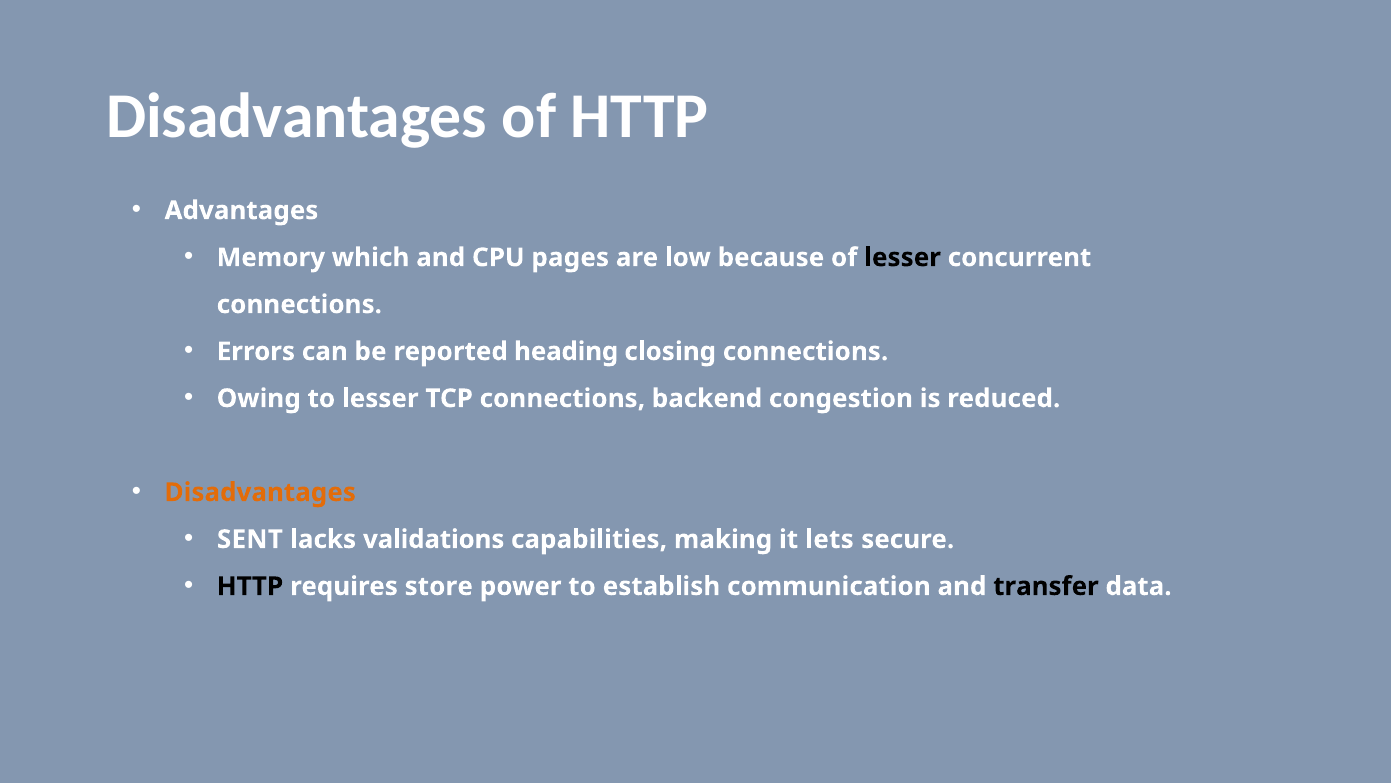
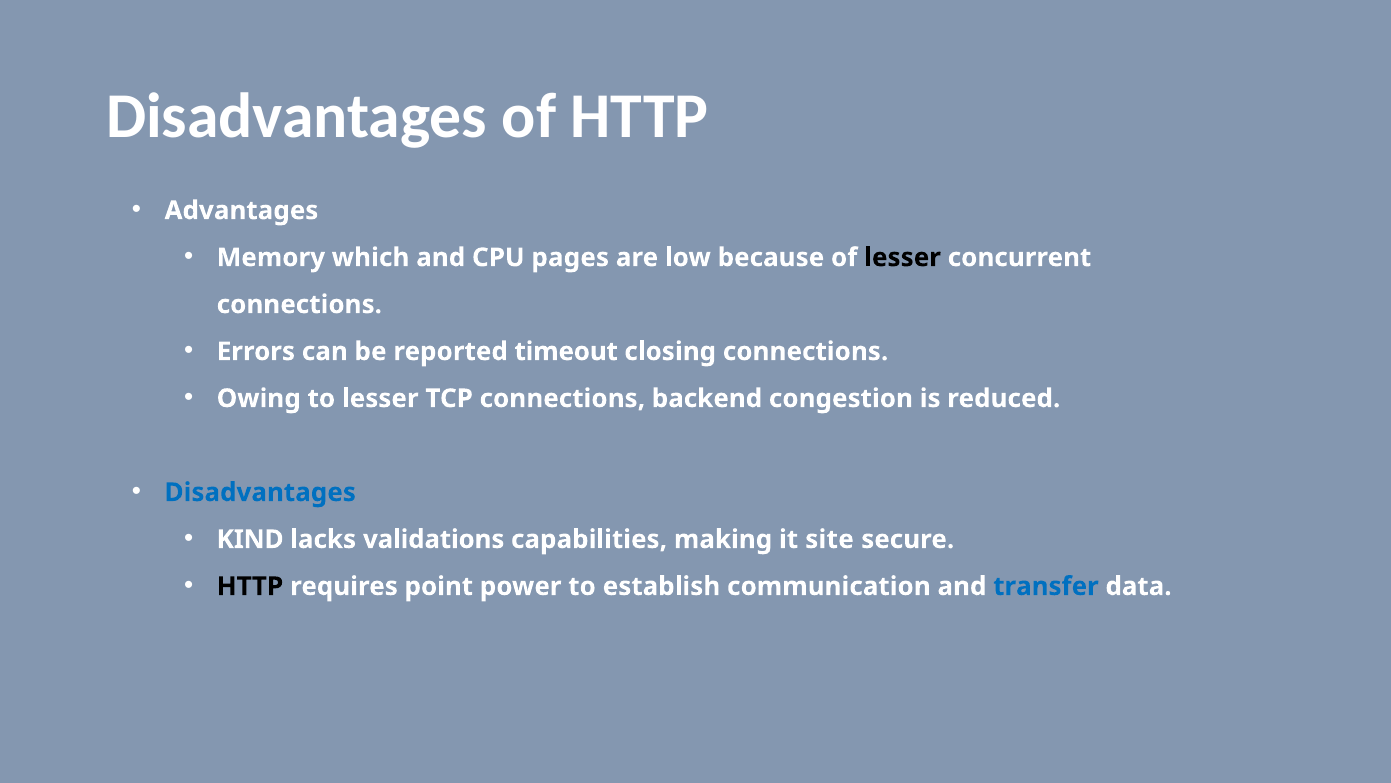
heading: heading -> timeout (566, 351)
Disadvantages colour: orange -> blue (260, 492)
SENT: SENT -> KIND (250, 539)
lets: lets -> site (829, 539)
store: store -> point (439, 586)
transfer colour: black -> blue (1046, 586)
